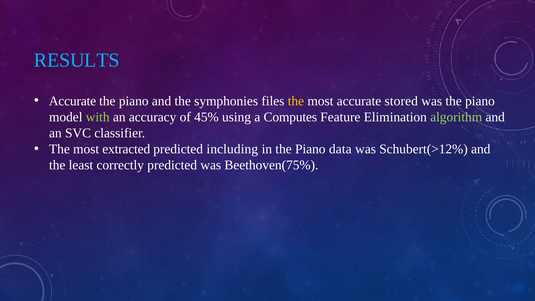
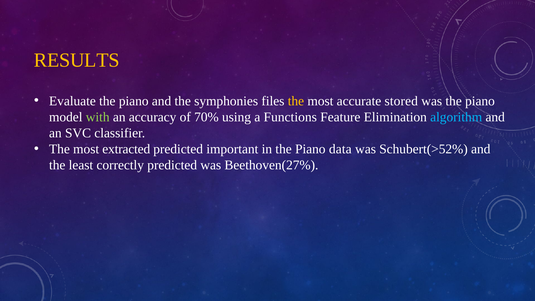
RESULTS colour: light blue -> yellow (77, 60)
Accurate: Accurate -> Evaluate (72, 101)
45%: 45% -> 70% (206, 117)
Computes: Computes -> Functions (290, 117)
algorithm colour: light green -> light blue (456, 117)
including: including -> important (232, 149)
Schubert(>12%: Schubert(>12% -> Schubert(>52% (424, 149)
Beethoven(75%: Beethoven(75% -> Beethoven(27% (271, 165)
